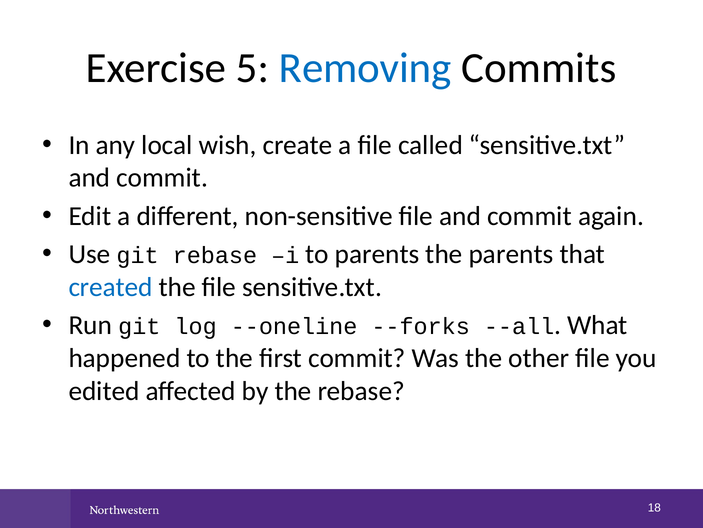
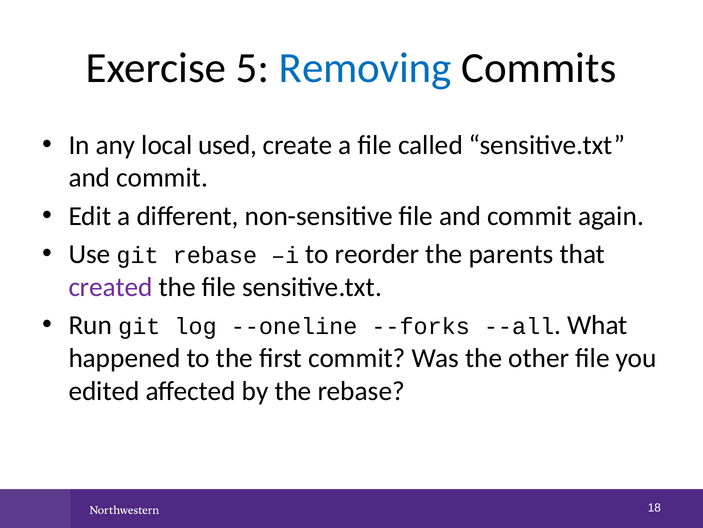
wish: wish -> used (228, 145)
to parents: parents -> reorder (377, 254)
created colour: blue -> purple (111, 287)
